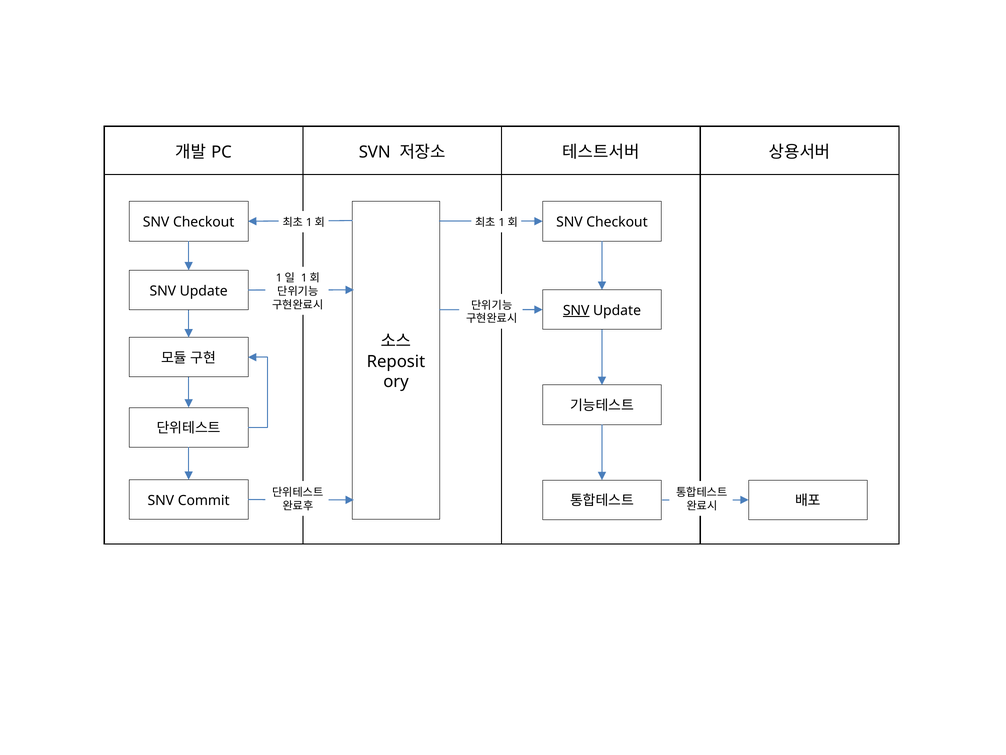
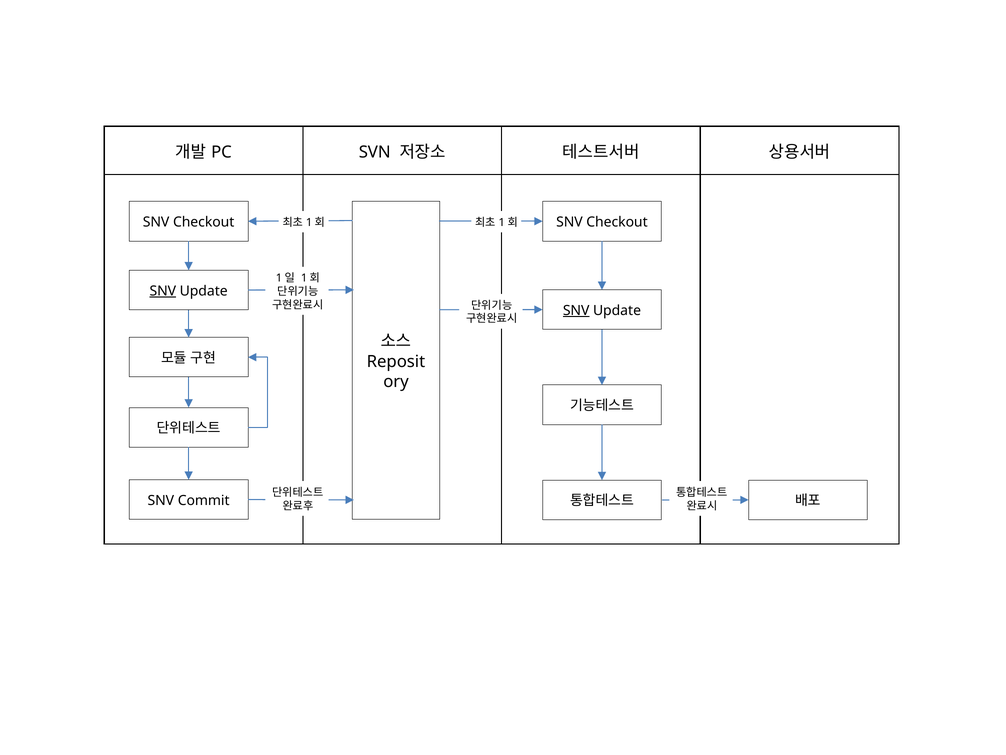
SNV underline: none -> present (163, 291)
